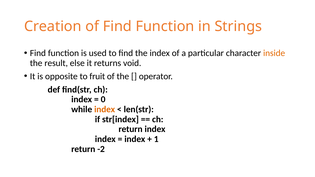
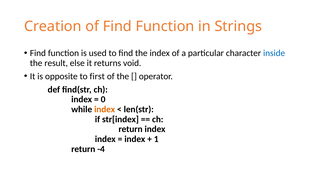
inside colour: orange -> blue (274, 53)
fruit: fruit -> first (97, 76)
-2: -2 -> -4 (101, 149)
